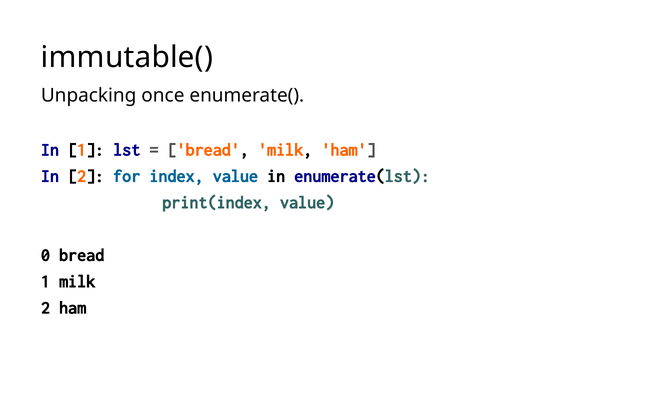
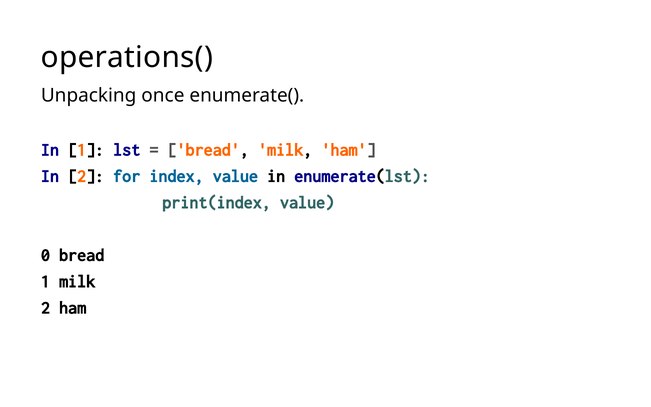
immutable(: immutable( -> operations( (127, 57)
